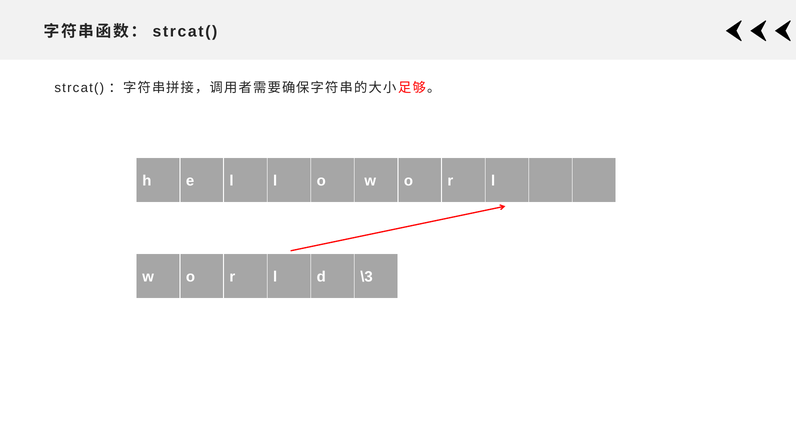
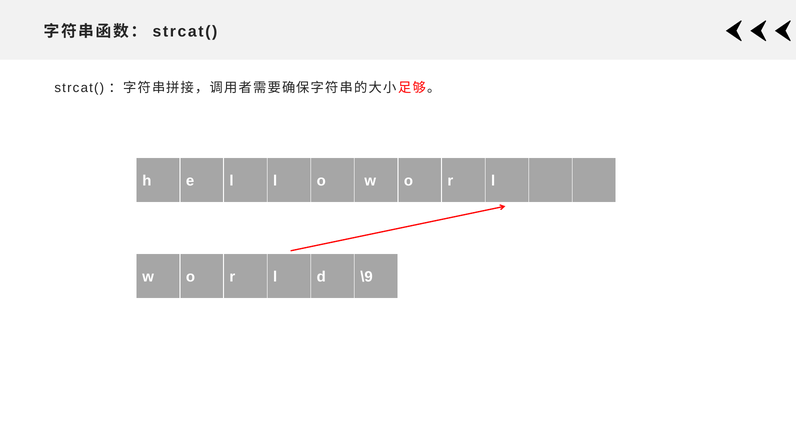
\3: \3 -> \9 (366, 277)
